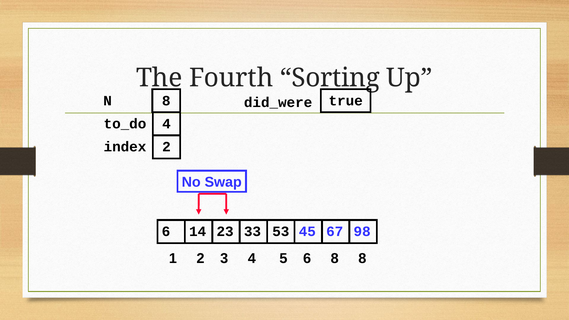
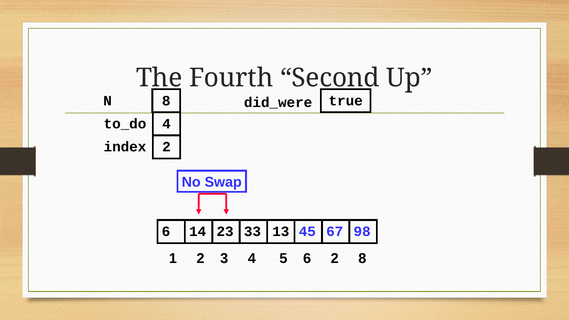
Sorting: Sorting -> Second (330, 78)
53: 53 -> 13 (281, 232)
6 8: 8 -> 2 (335, 259)
